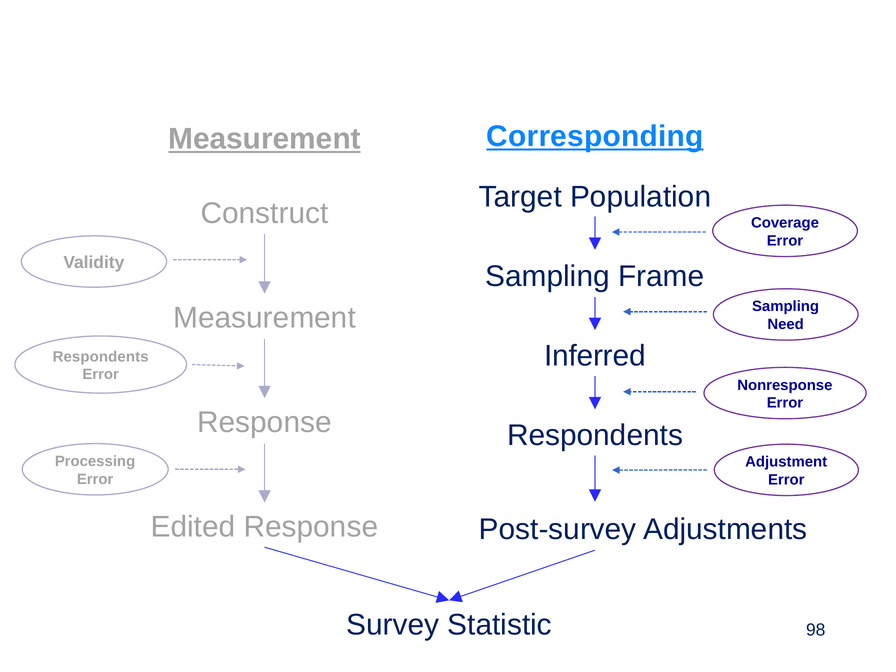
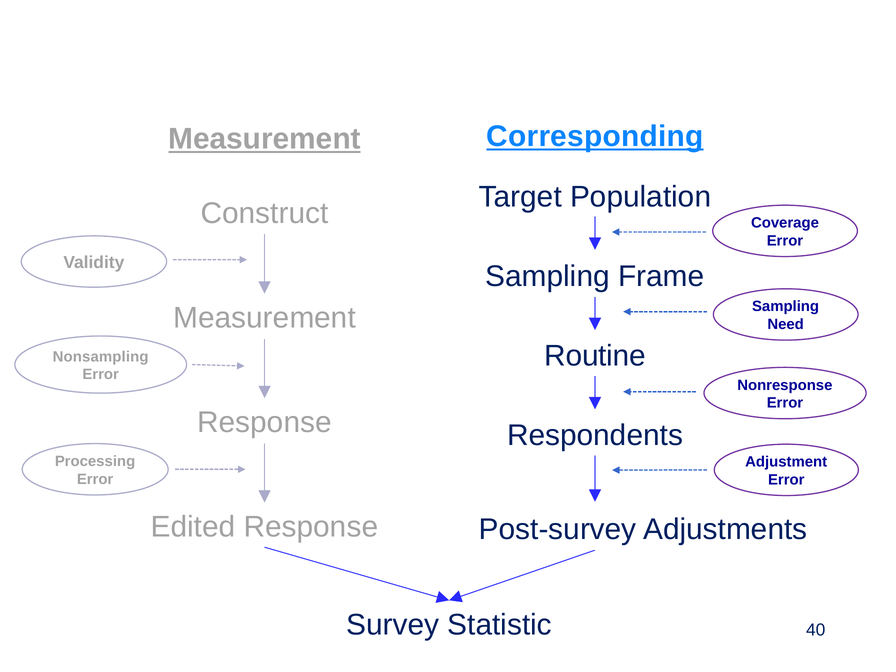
Inferred: Inferred -> Routine (595, 356)
Respondents: Respondents -> Nonsampling (101, 357)
98: 98 -> 40 (816, 630)
